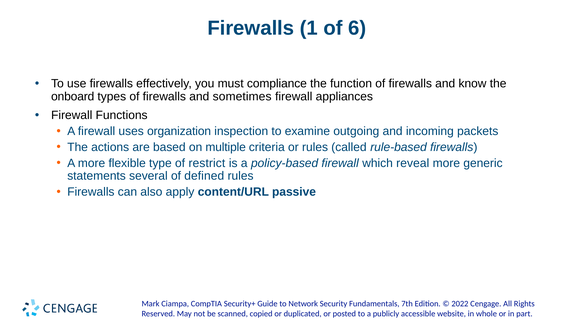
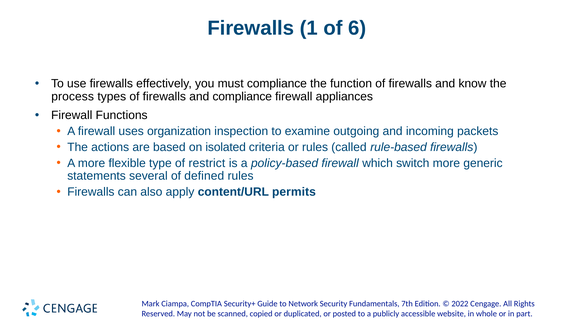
onboard: onboard -> process (73, 96)
and sometimes: sometimes -> compliance (242, 96)
multiple: multiple -> isolated (226, 147)
reveal: reveal -> switch (413, 163)
passive: passive -> permits (294, 192)
